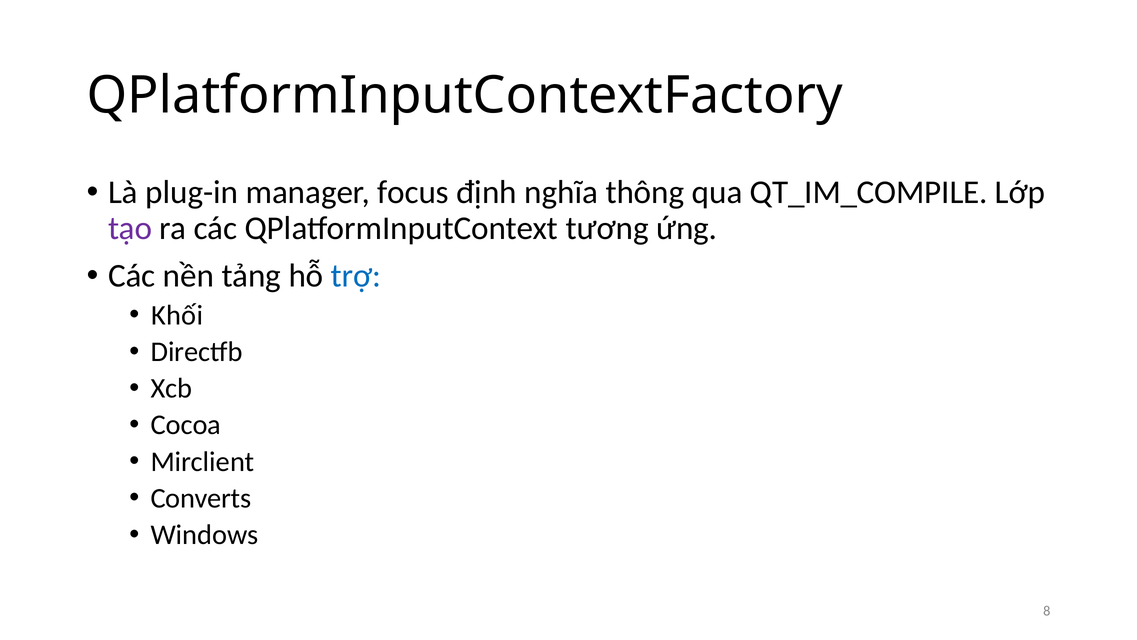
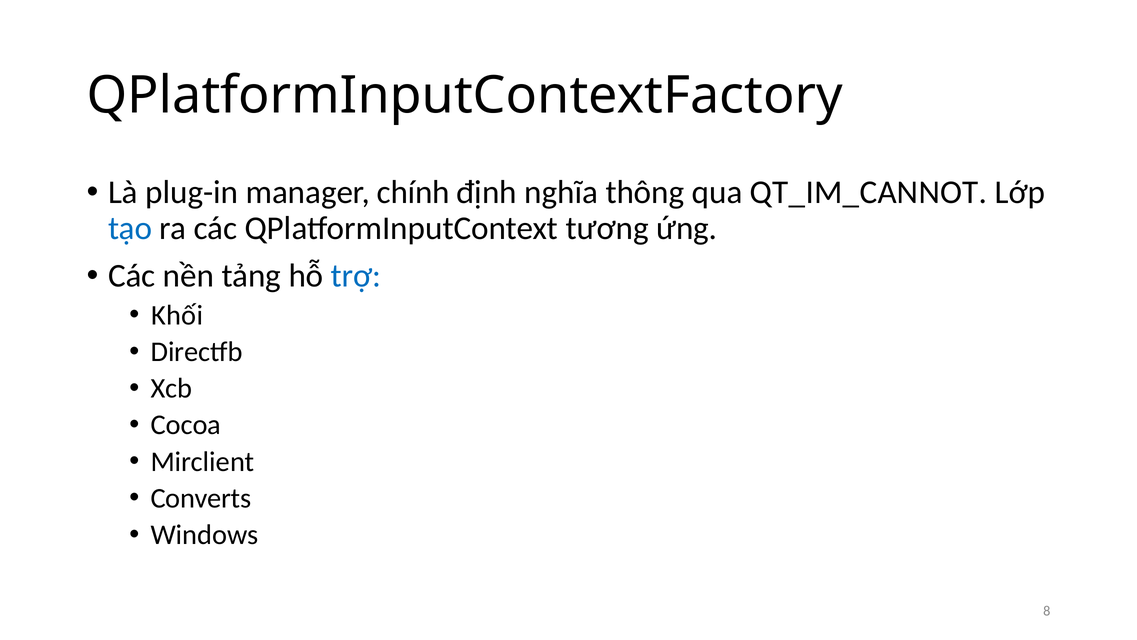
focus: focus -> chính (413, 192)
QT_IM_COMPILE: QT_IM_COMPILE -> QT_IM_CANNOT (869, 192)
tạo colour: purple -> blue (130, 228)
